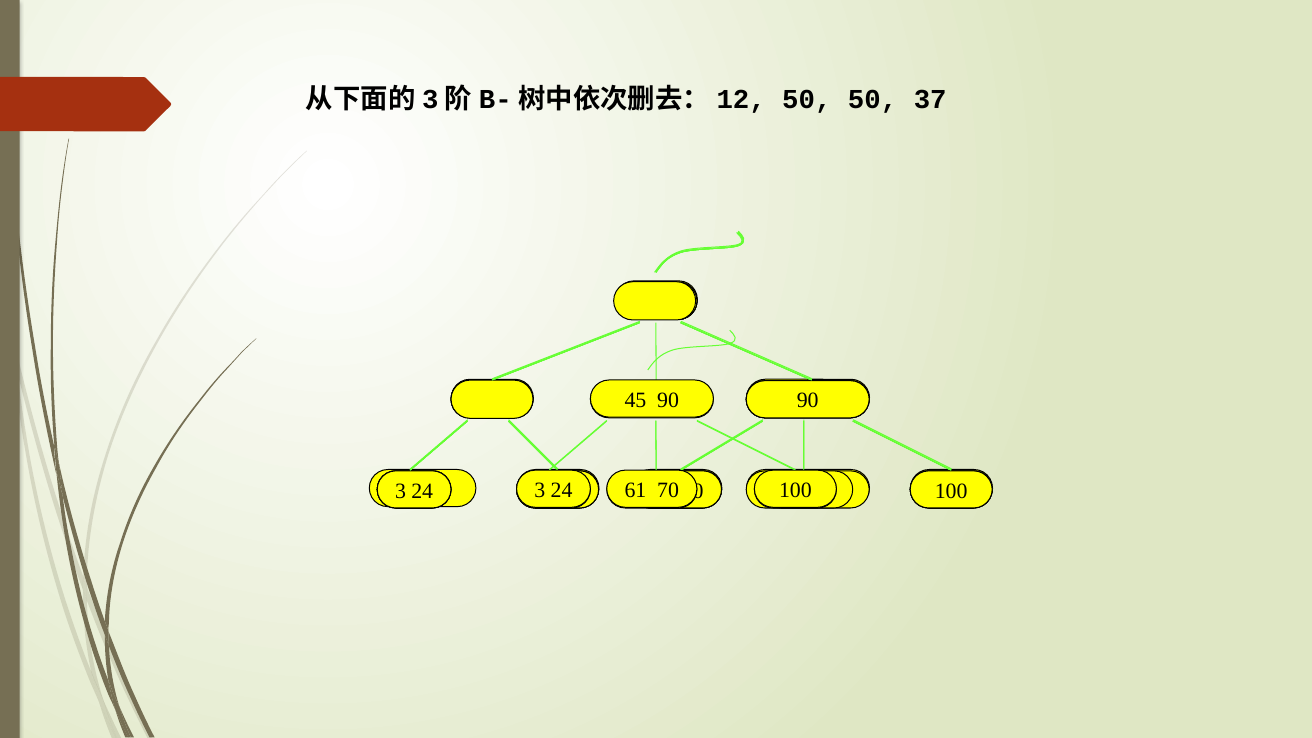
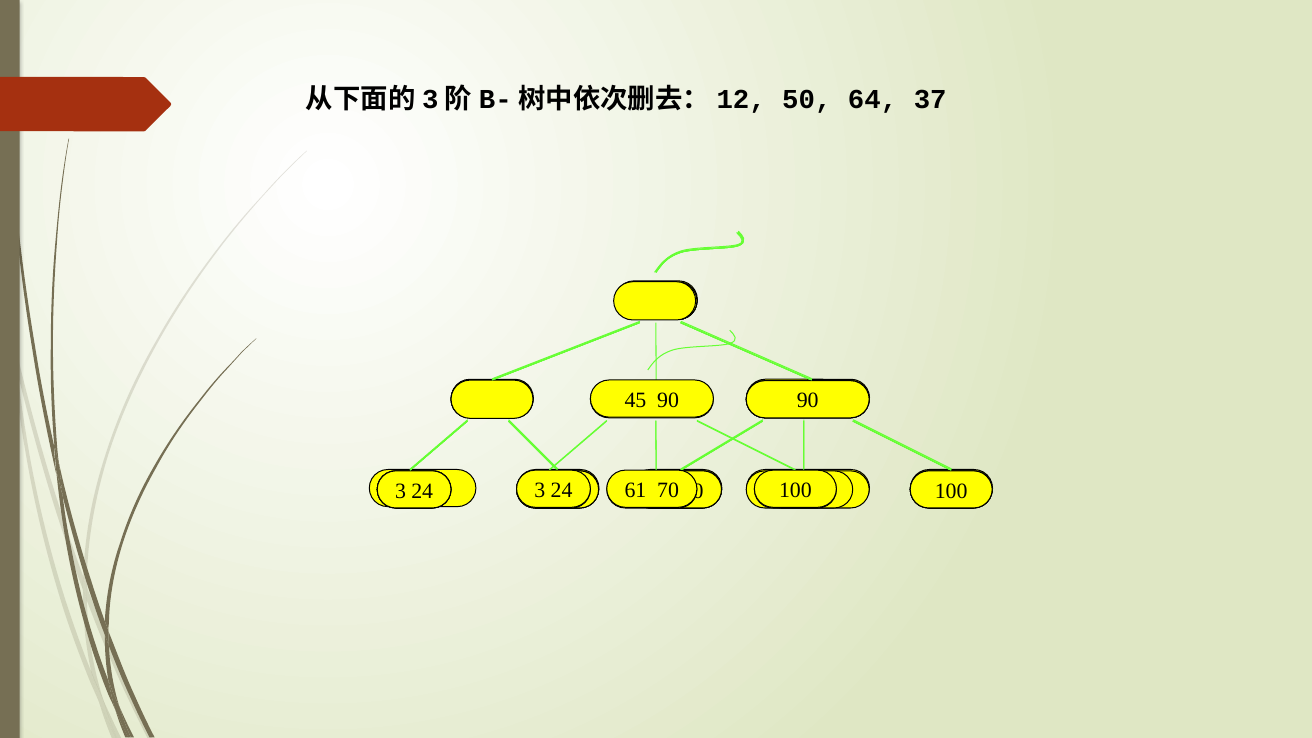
50 50: 50 -> 64 (873, 100)
